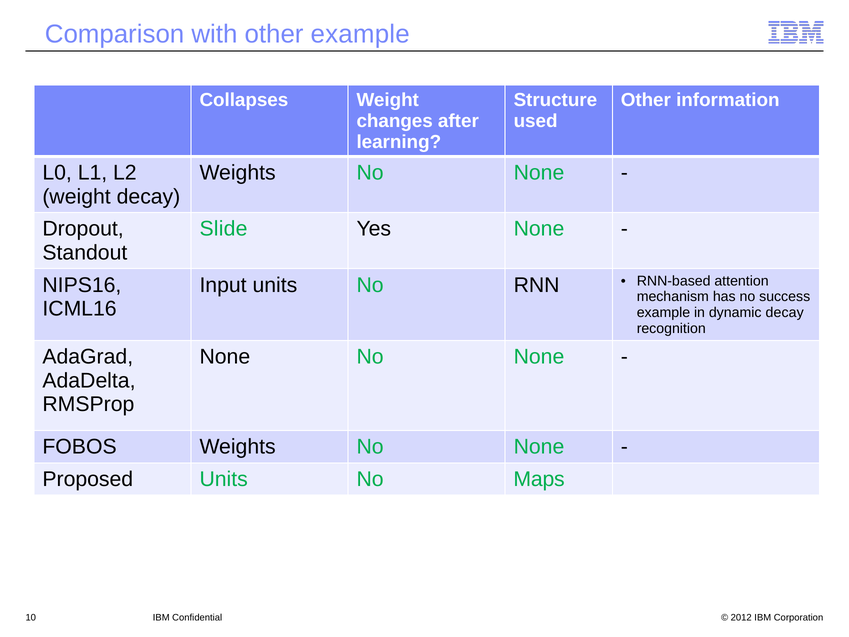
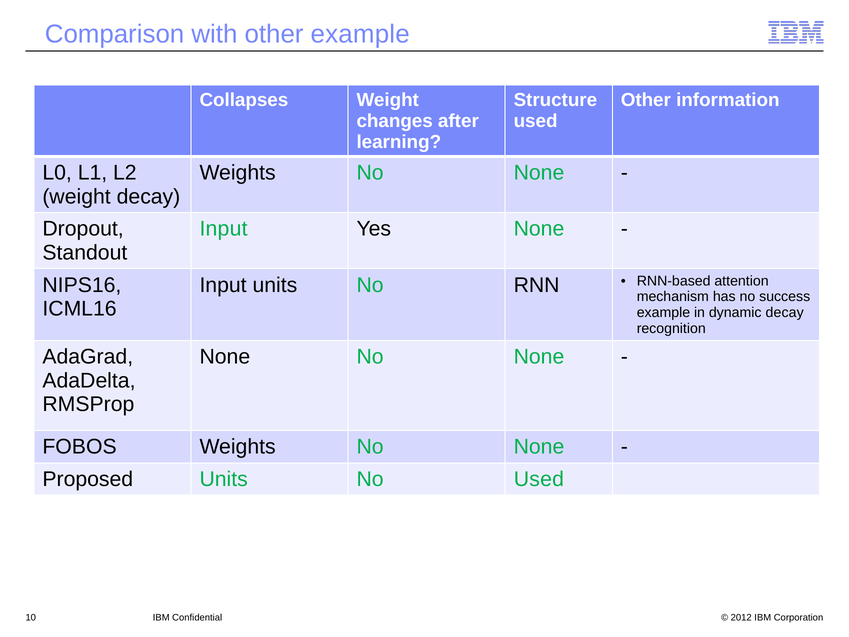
Slide: Slide -> Input (224, 229)
No Maps: Maps -> Used (539, 479)
